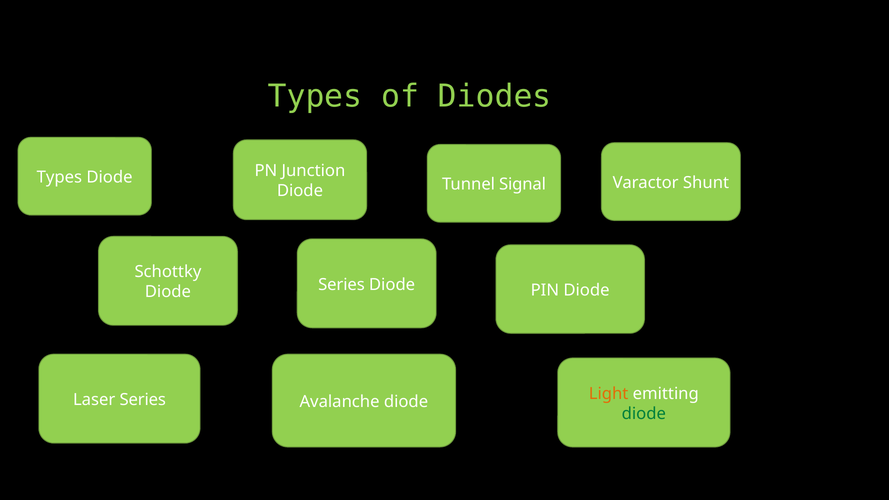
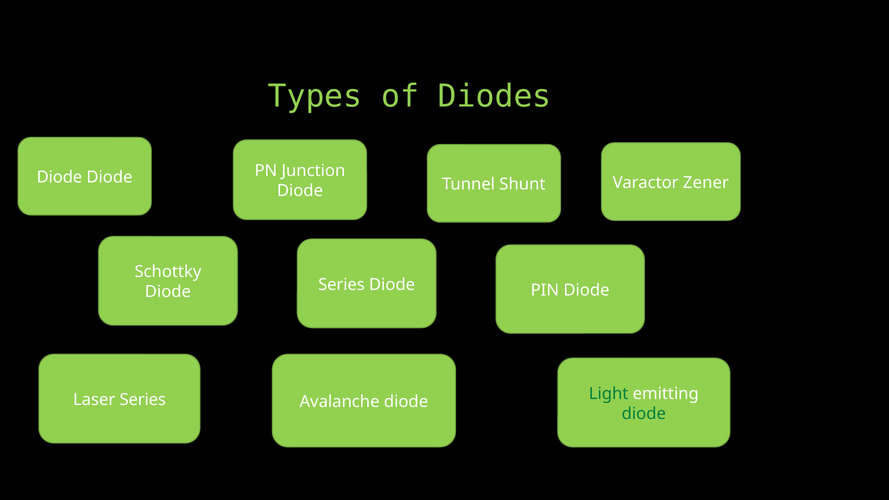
Types: Types -> Diode (59, 177)
Signal: Signal -> Shunt (522, 184)
Shunt: Shunt -> Zener (706, 183)
Light colour: orange -> green (609, 394)
